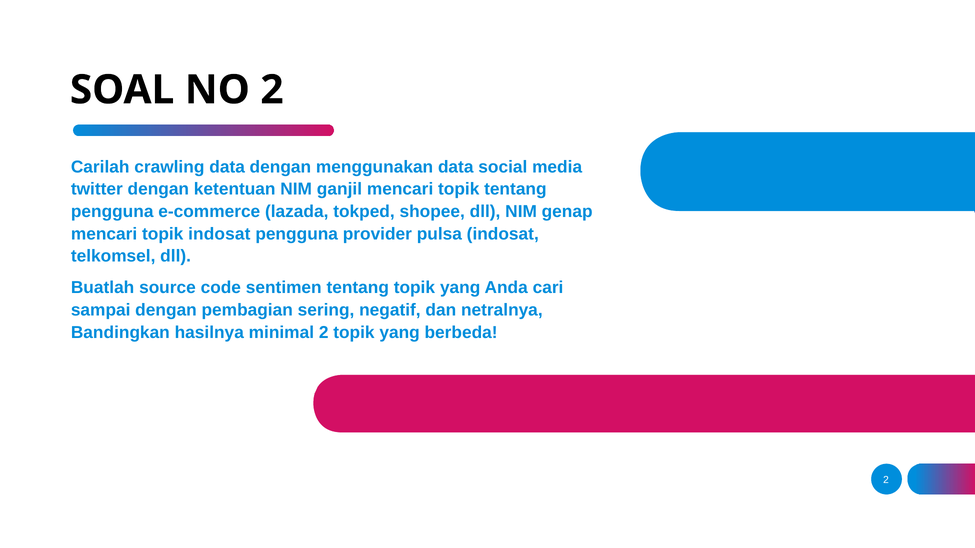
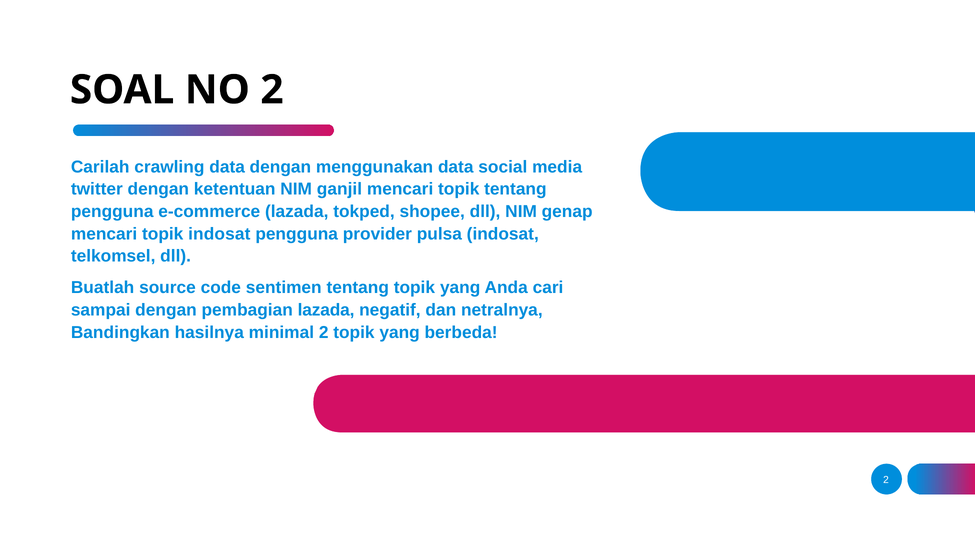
pembagian sering: sering -> lazada (326, 310)
